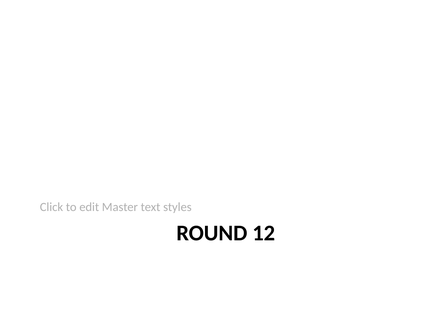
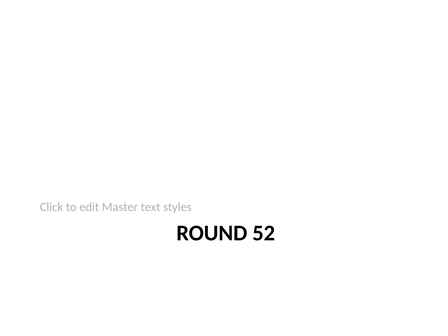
12: 12 -> 52 (264, 233)
